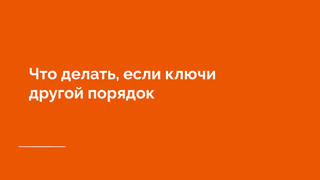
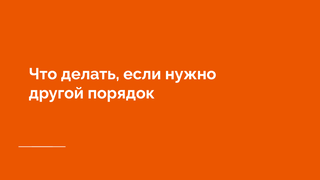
ключи: ключи -> нужно (191, 74)
